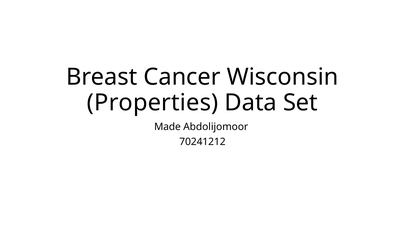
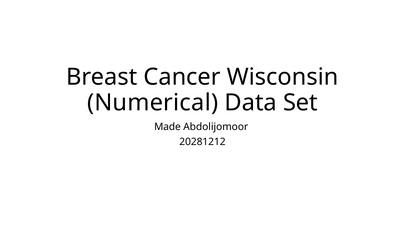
Properties: Properties -> Numerical (153, 102)
70241212: 70241212 -> 20281212 (202, 142)
